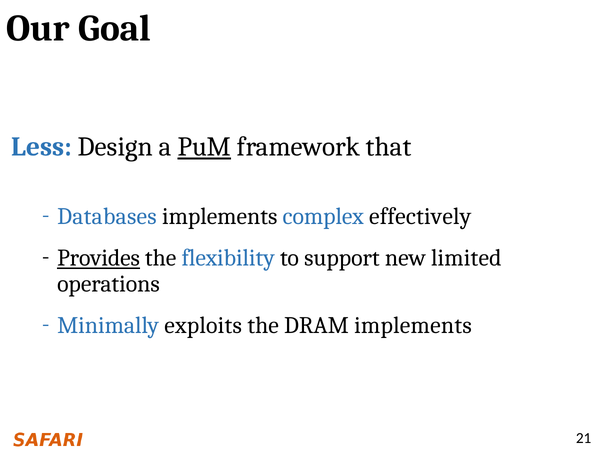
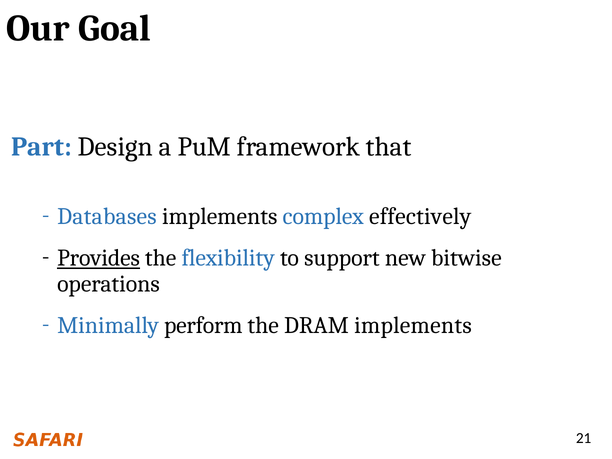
Less: Less -> Part (42, 147)
PuM underline: present -> none (204, 147)
limited: limited -> bitwise (466, 258)
exploits: exploits -> perform (203, 325)
